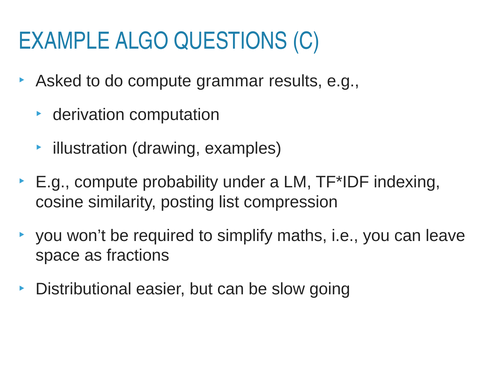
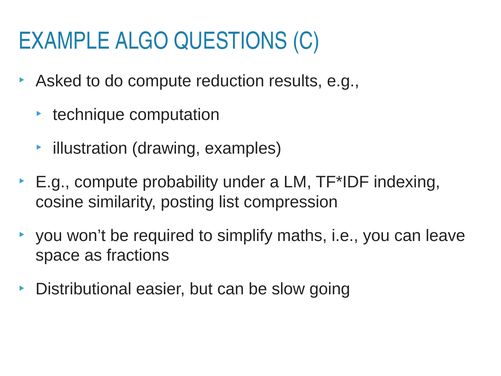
grammar: grammar -> reduction (230, 81)
derivation: derivation -> technique (89, 115)
